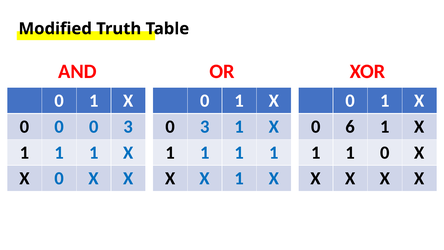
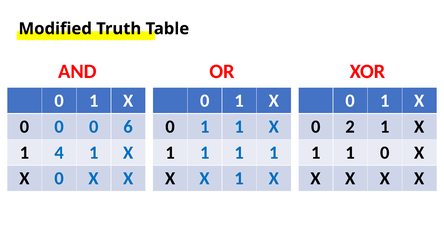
0 0 3: 3 -> 6 (128, 127)
3: 3 -> 1 (205, 127)
6: 6 -> 2 (350, 127)
1: 1 -> 4 (59, 152)
